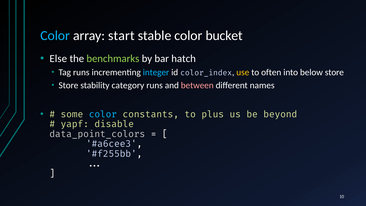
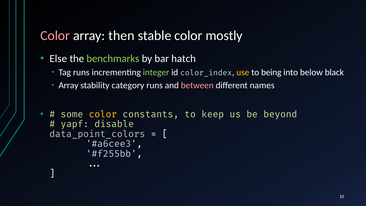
Color colour: light blue -> pink (55, 36)
start: start -> then (121, 36)
bucket: bucket -> mostly (224, 36)
integer colour: light blue -> light green (156, 72)
often: often -> being (271, 72)
below store: store -> black (334, 72)
Store: Store -> Array (69, 85)
color colour: light blue -> yellow (103, 114)
plus: plus -> keep (213, 114)
